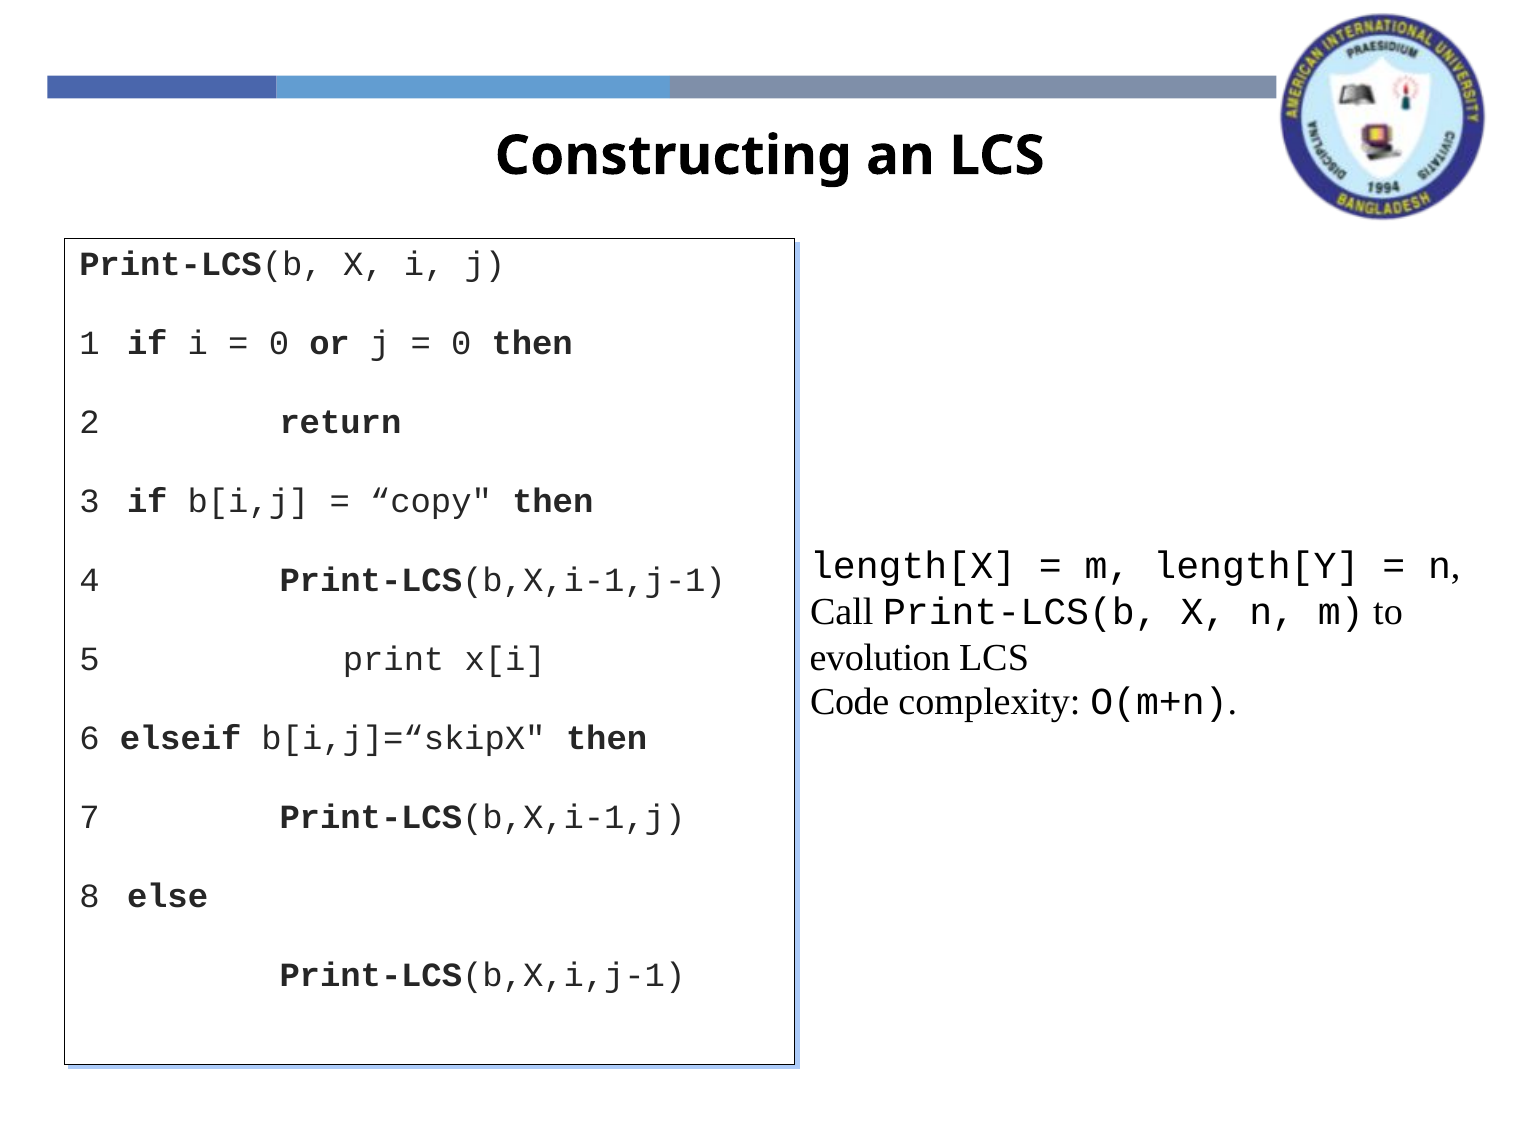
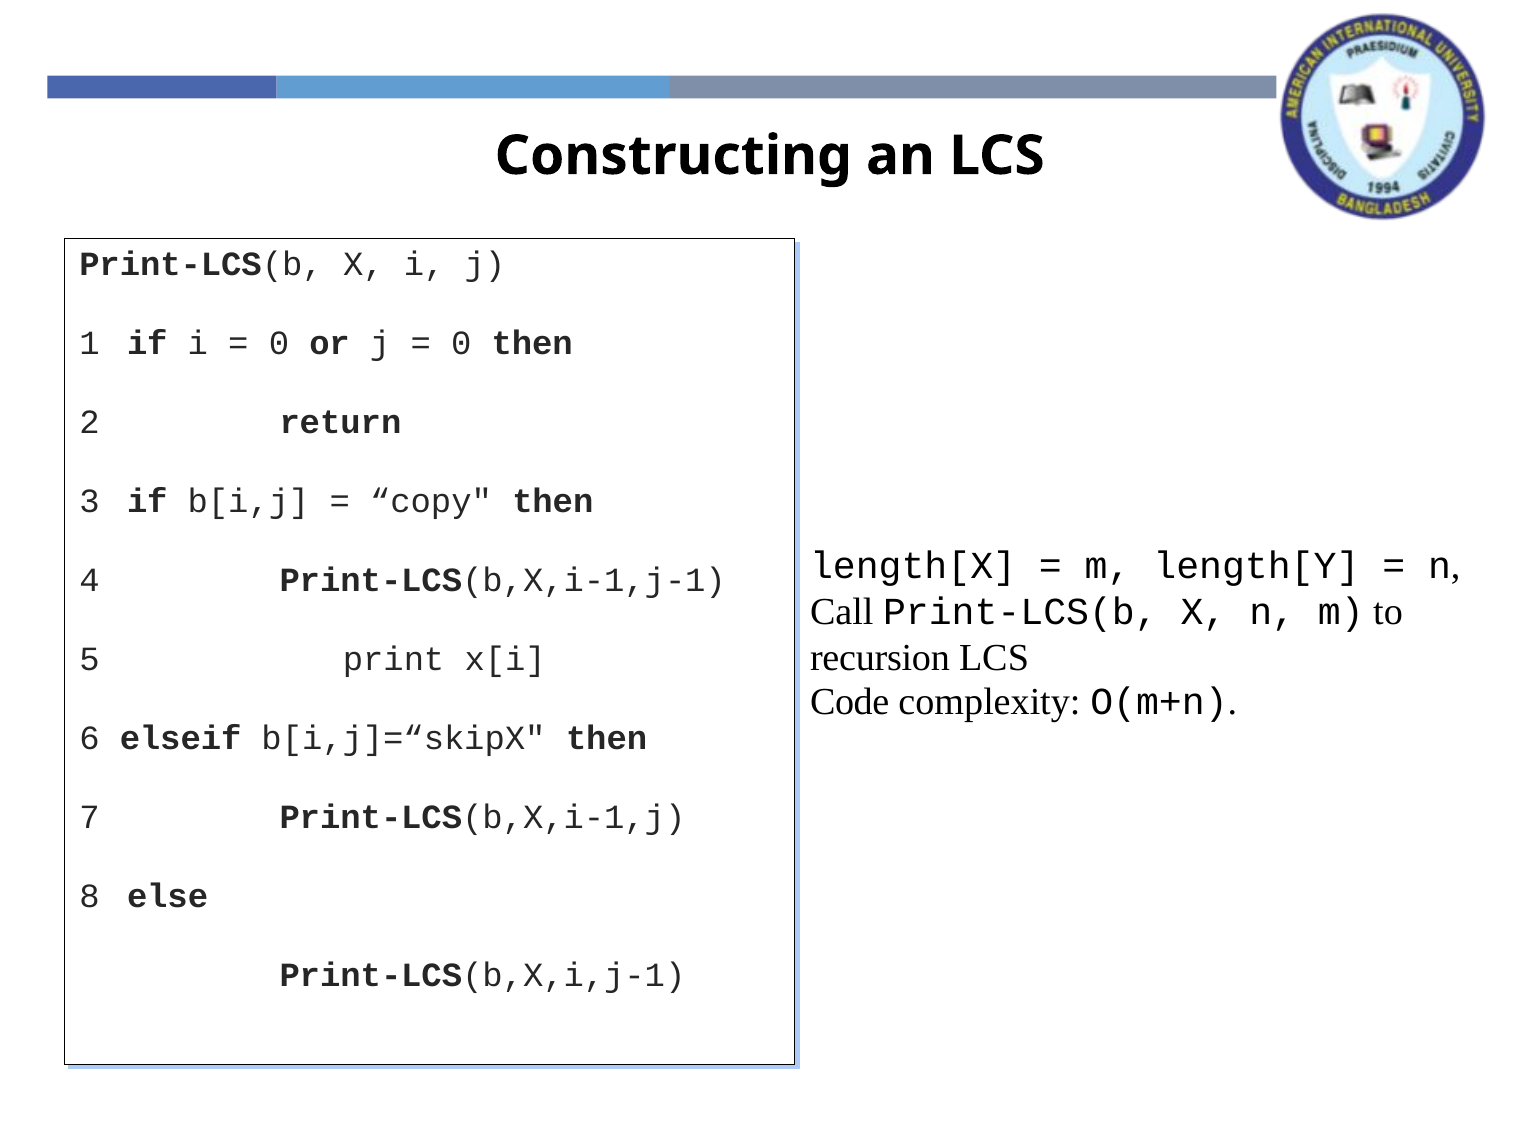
evolution: evolution -> recursion (880, 657)
